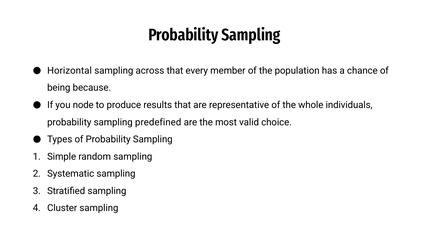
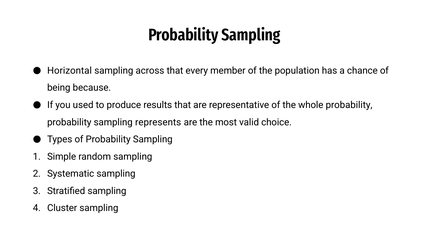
node: node -> used (83, 105)
whole individuals: individuals -> probability (349, 105)
predefined: predefined -> represents (158, 122)
